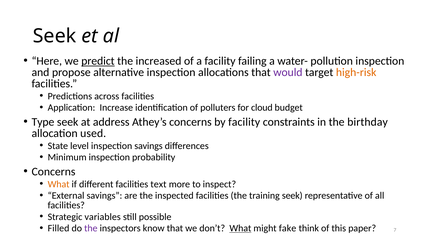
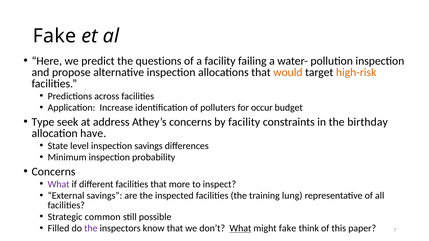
Seek: Seek -> Fake (54, 36)
predict underline: present -> none (98, 61)
increased: increased -> questions (159, 61)
would colour: purple -> orange (288, 73)
cloud: cloud -> occur (262, 108)
used: used -> have (93, 134)
What colour: orange -> purple (59, 184)
facilities text: text -> that (159, 184)
training seek: seek -> lung (292, 196)
variables: variables -> common (103, 217)
